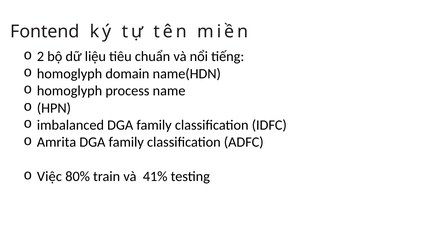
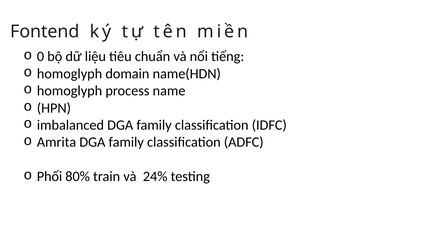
2: 2 -> 0 (40, 57)
Việc: Việc -> Phối (50, 176)
41%: 41% -> 24% (155, 176)
